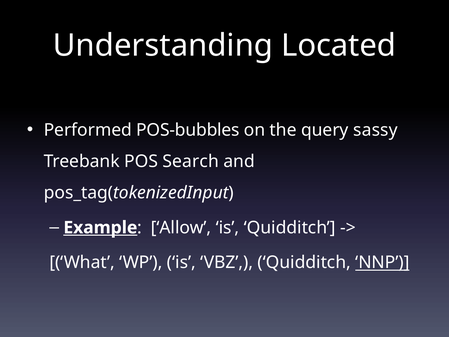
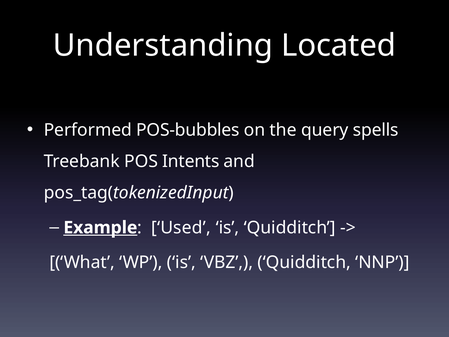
sassy: sassy -> spells (376, 130)
Search: Search -> Intents (191, 161)
Allow: Allow -> Used (181, 227)
NNP underline: present -> none (382, 262)
